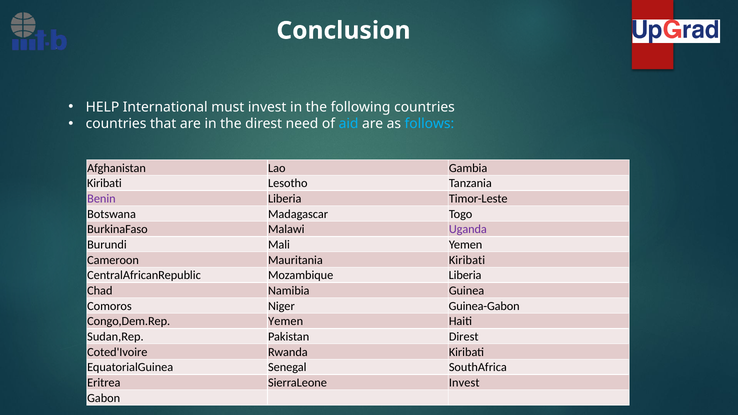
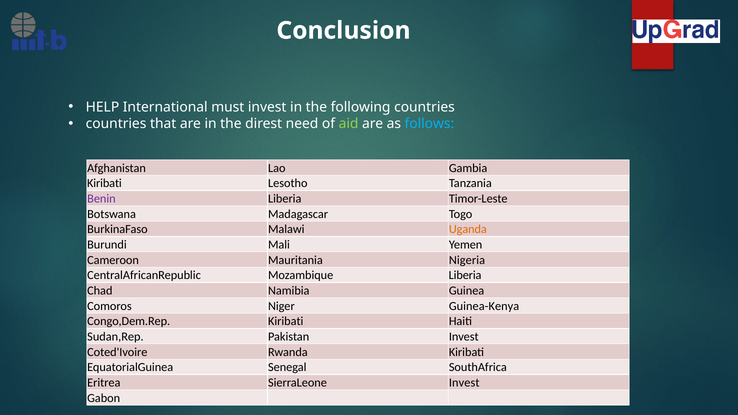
aid colour: light blue -> light green (349, 124)
Uganda colour: purple -> orange (468, 229)
Mauritania Kiribati: Kiribati -> Nigeria (467, 260)
Guinea-Gabon: Guinea-Gabon -> Guinea-Kenya (484, 306)
Congo,Dem.Rep Yemen: Yemen -> Kiribati (286, 321)
Pakistan Direst: Direst -> Invest (464, 337)
